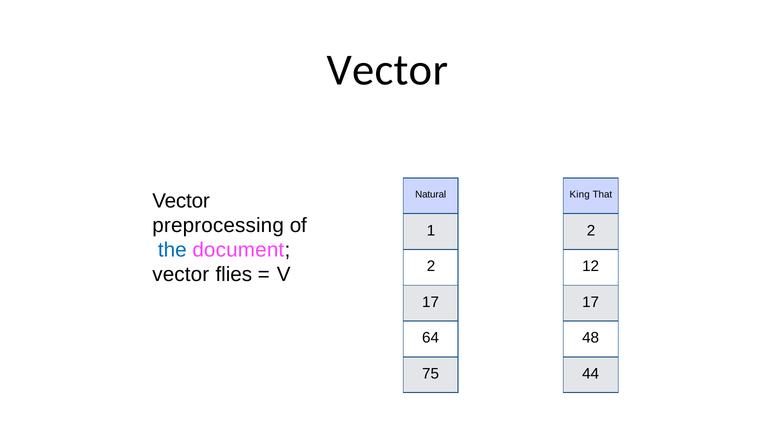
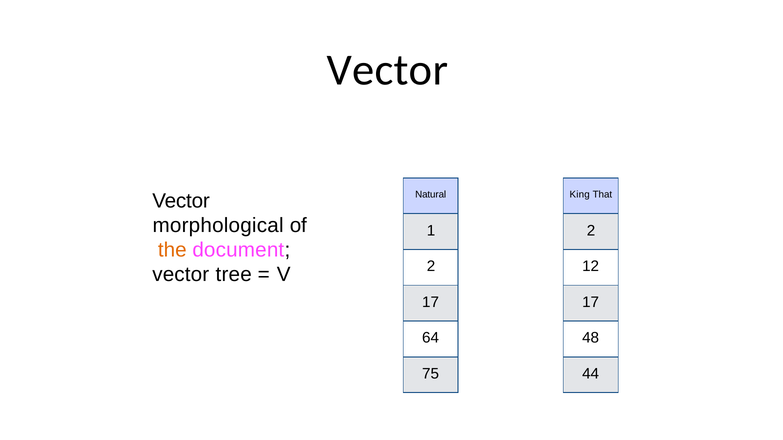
preprocessing: preprocessing -> morphological (218, 226)
the colour: blue -> orange (172, 250)
flies: flies -> tree (234, 275)
